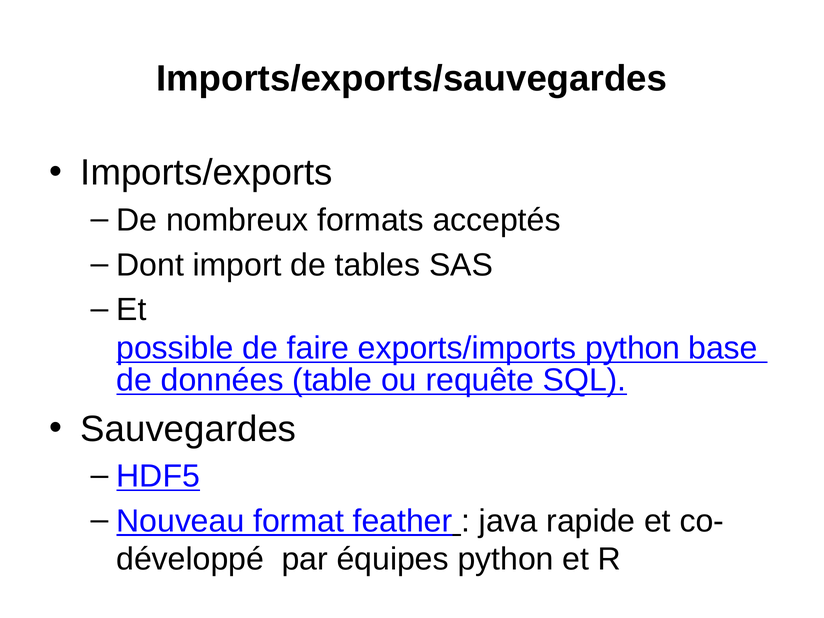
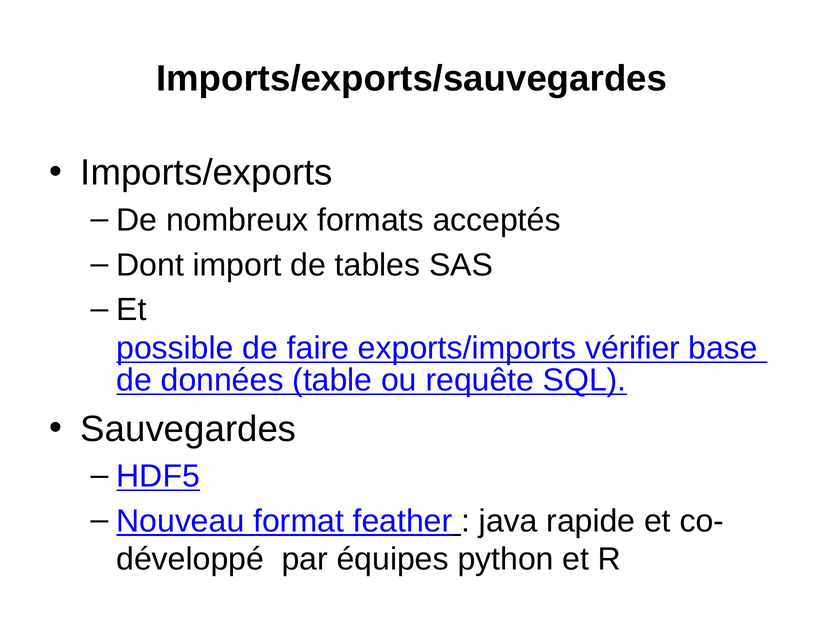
exports/imports python: python -> vérifier (633, 348)
